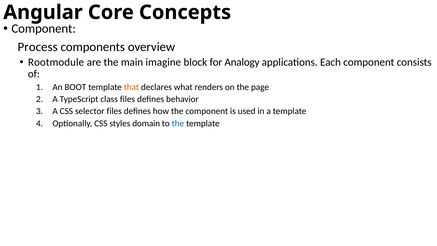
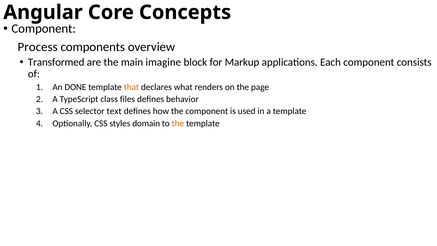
Rootmodule: Rootmodule -> Transformed (56, 62)
Analogy: Analogy -> Markup (242, 62)
BOOT: BOOT -> DONE (75, 87)
selector files: files -> text (114, 111)
the colour: blue -> orange (178, 123)
